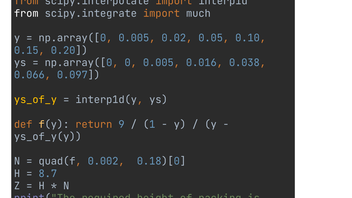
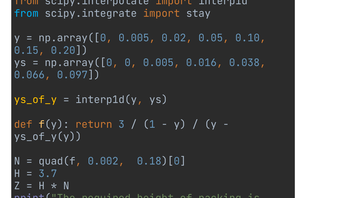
from colour: white -> light blue (26, 13)
much: much -> stay (198, 13)
9: 9 -> 3 (122, 124)
8.7: 8.7 -> 3.7 (48, 174)
